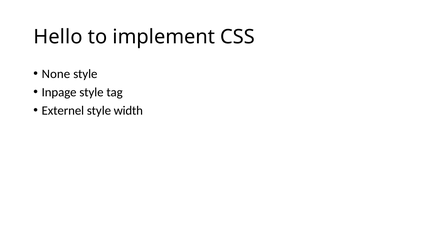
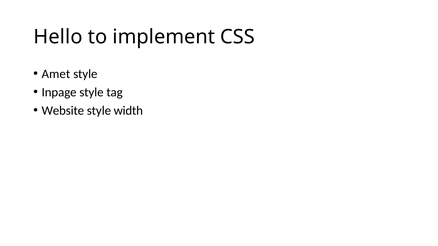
None: None -> Amet (56, 74)
Externel: Externel -> Website (63, 111)
